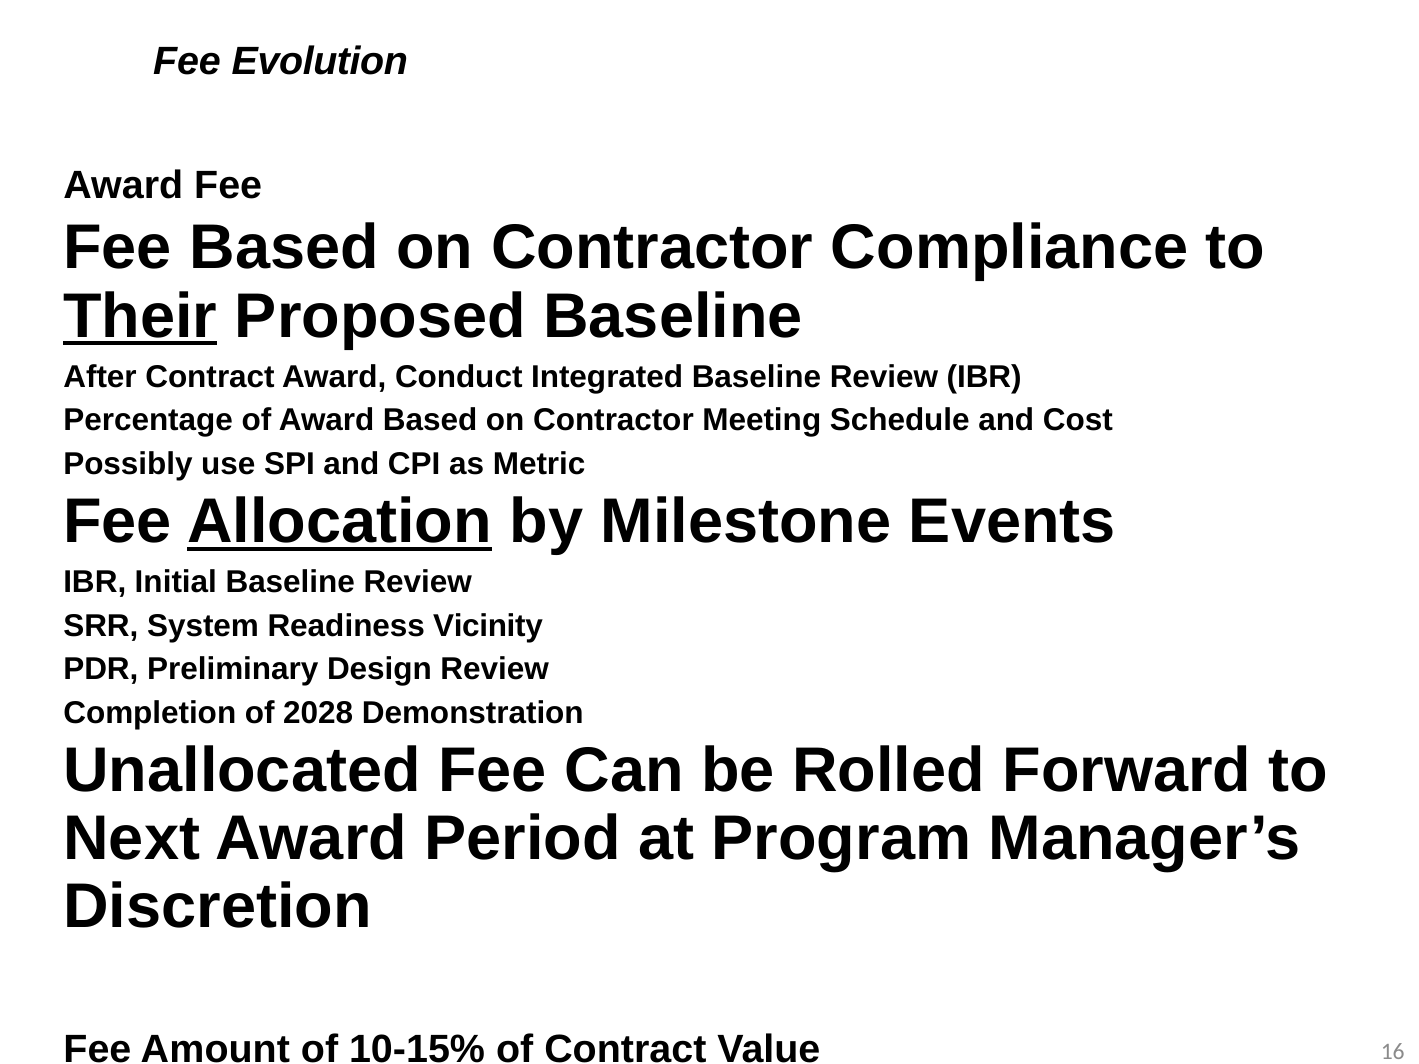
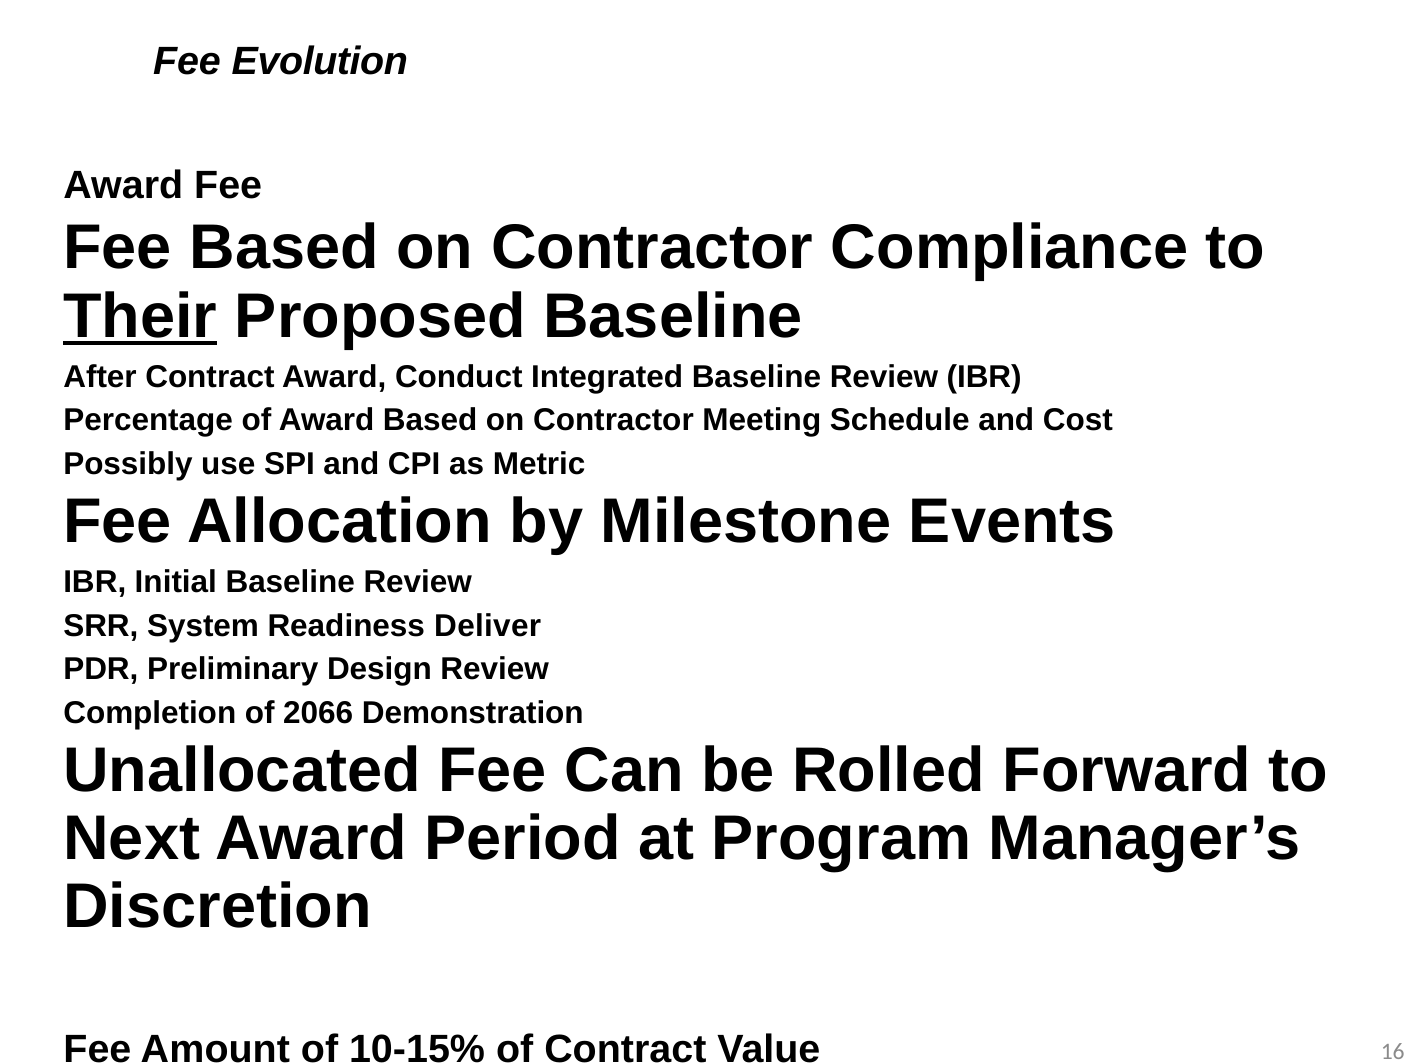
Allocation underline: present -> none (340, 522)
Vicinity: Vicinity -> Deliver (488, 626)
2028: 2028 -> 2066 (318, 713)
